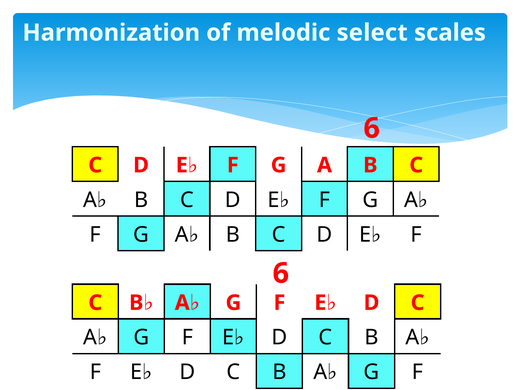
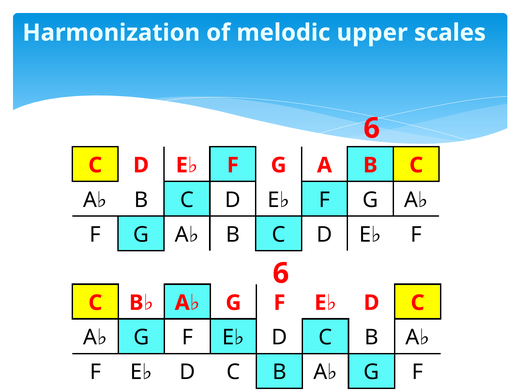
select: select -> upper (372, 33)
